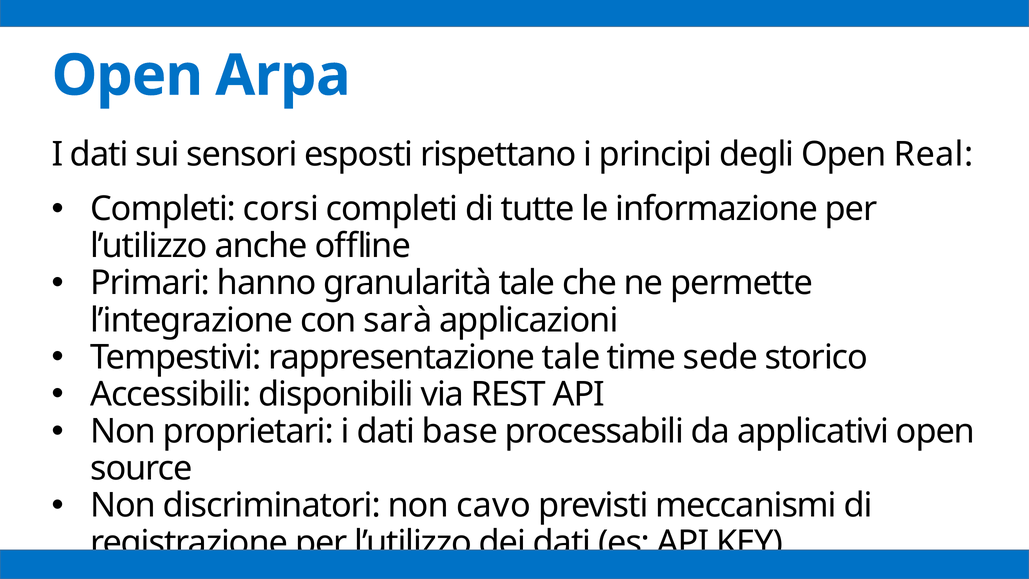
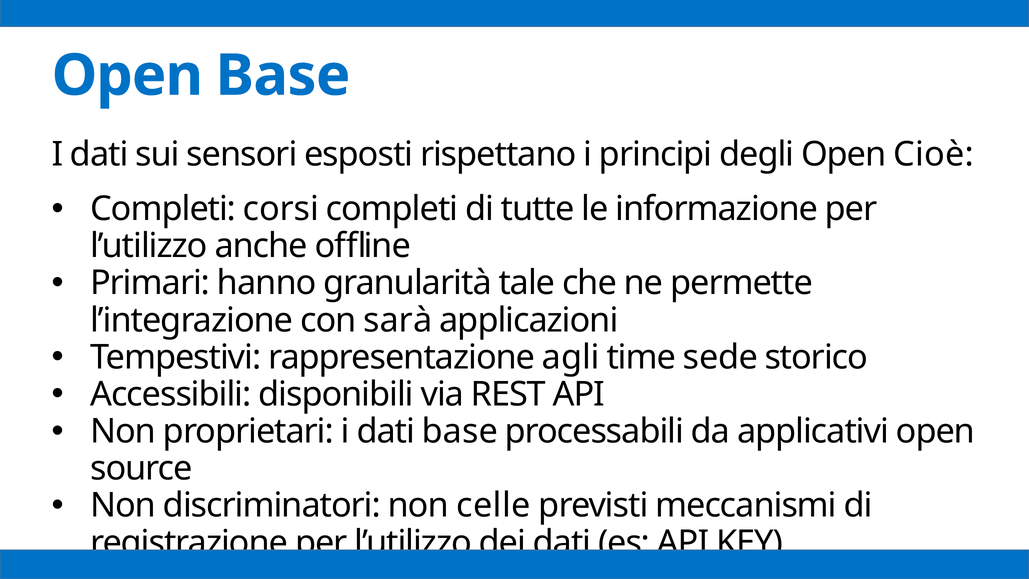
Open Arpa: Arpa -> Base (283, 76)
Real: Real -> Cioè (934, 155)
rappresentazione tale: tale -> agli (571, 357)
cavo: cavo -> celle (493, 505)
